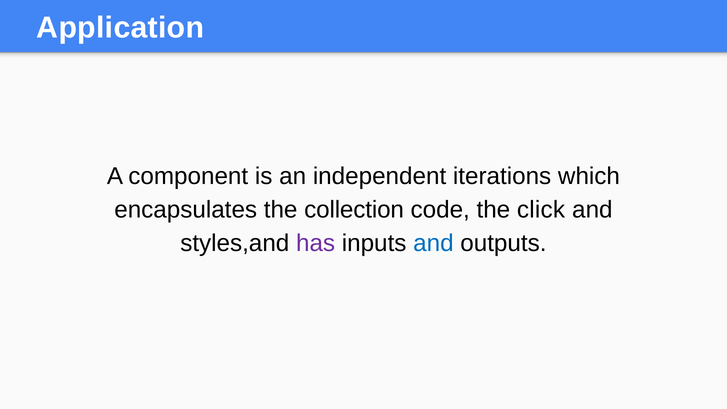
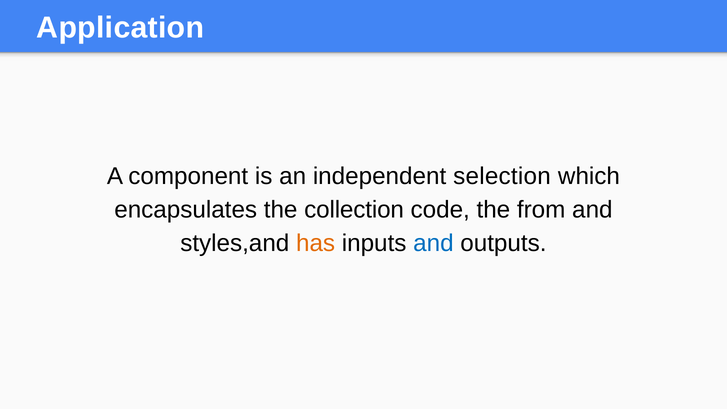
iterations: iterations -> selection (502, 176)
click: click -> from (541, 210)
has colour: purple -> orange (316, 243)
